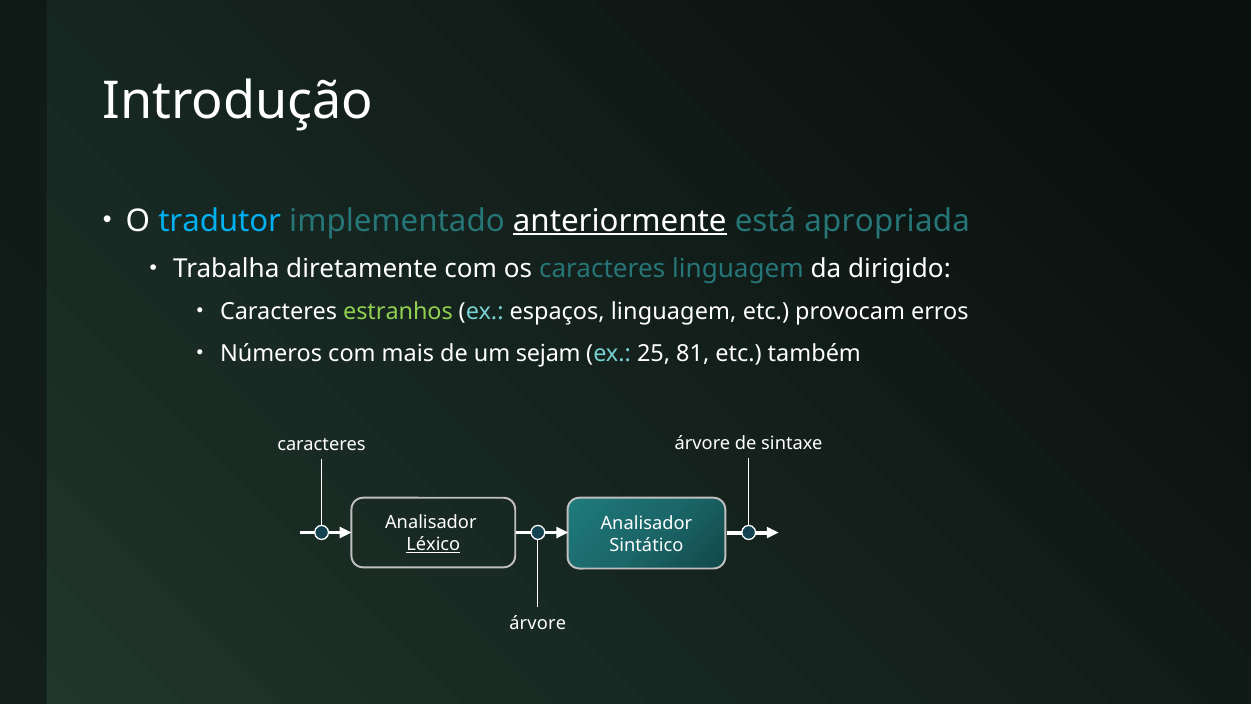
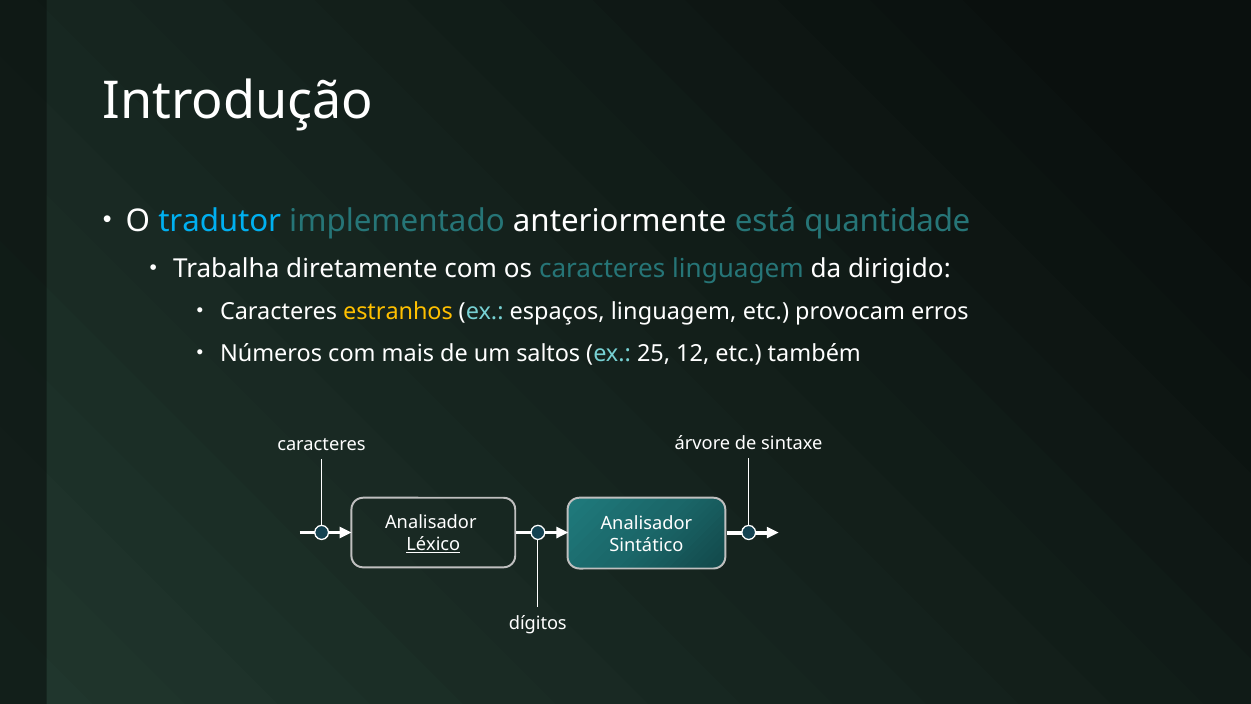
anteriormente underline: present -> none (620, 221)
apropriada: apropriada -> quantidade (887, 221)
estranhos colour: light green -> yellow (398, 312)
sejam: sejam -> saltos (548, 354)
81: 81 -> 12 (693, 354)
árvore: árvore -> dígitos (538, 624)
